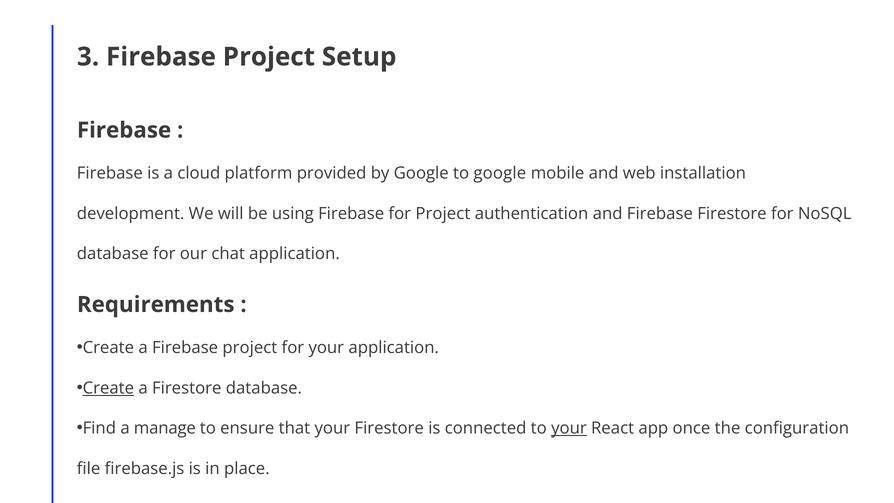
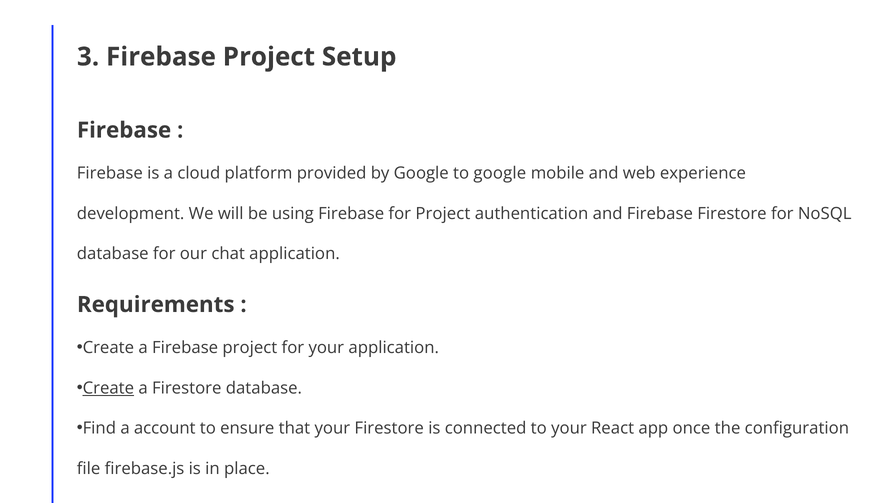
installation: installation -> experience (703, 173)
manage: manage -> account (165, 428)
your underline: present -> none (569, 428)
